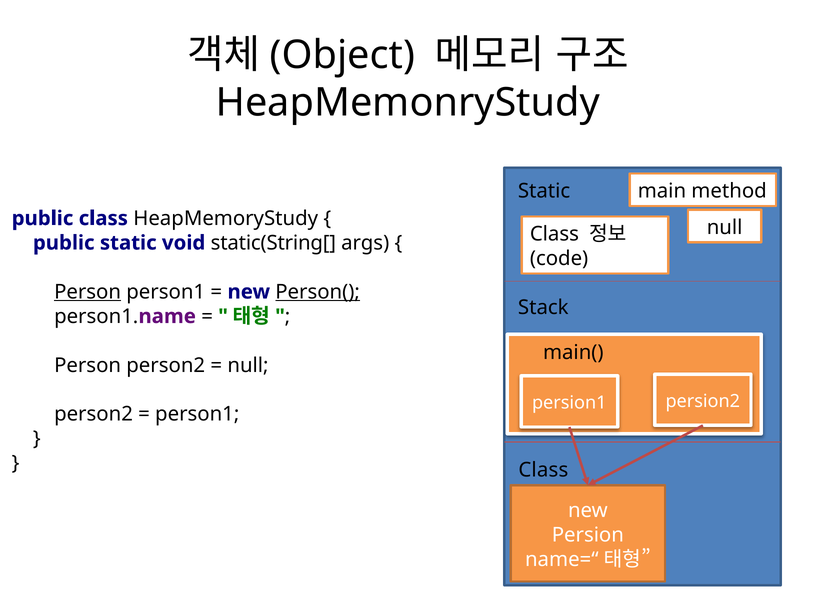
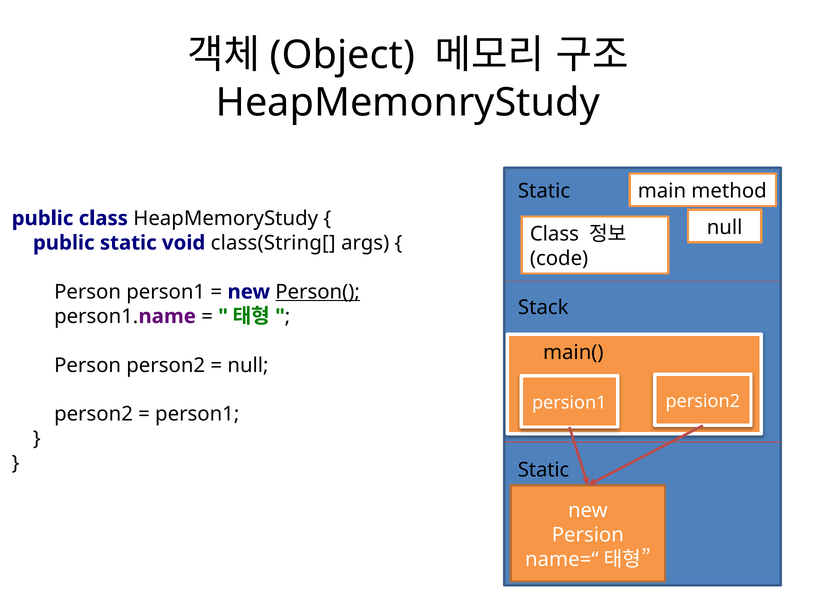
static(String[: static(String[ -> class(String[ (273, 243)
Person underline: present -> none (88, 292)
Class: Class -> Static (544, 470)
